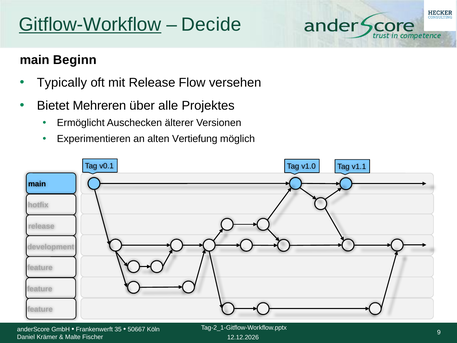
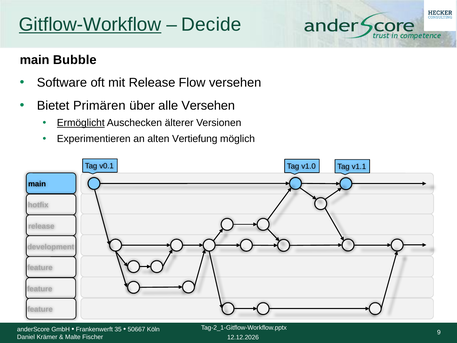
Beginn: Beginn -> Bubble (75, 60)
Typically: Typically -> Software (62, 83)
Mehreren: Mehreren -> Primären (99, 106)
alle Projektes: Projektes -> Versehen (208, 106)
Ermöglicht underline: none -> present (81, 123)
